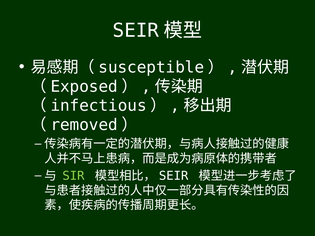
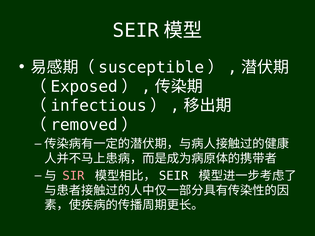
SIR colour: light green -> pink (73, 176)
